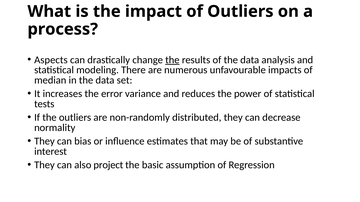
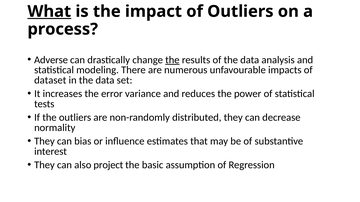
What underline: none -> present (49, 11)
Aspects: Aspects -> Adverse (51, 60)
median: median -> dataset (50, 80)
